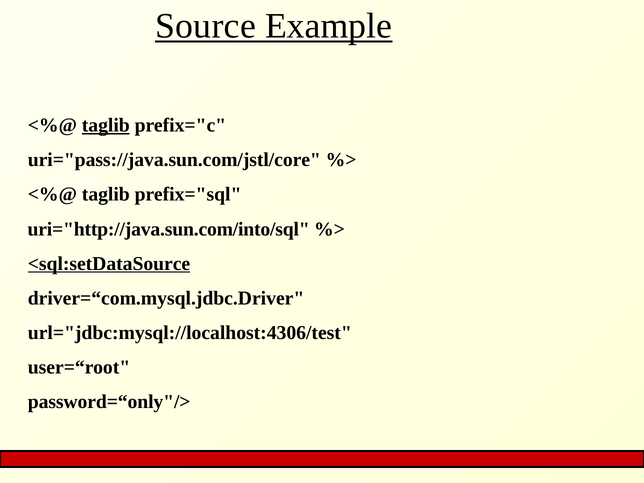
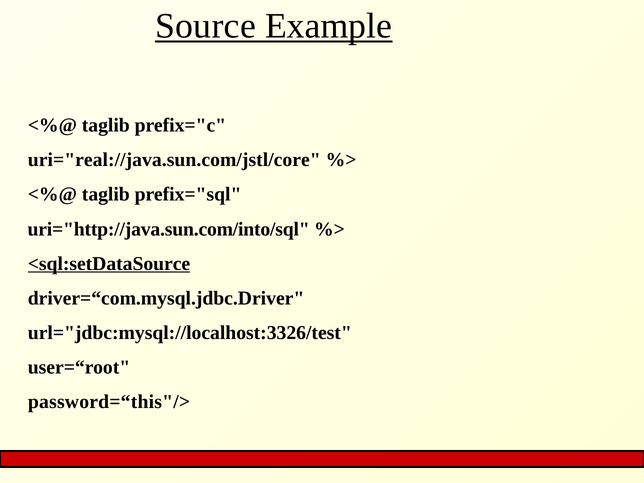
taglib underline: present -> none (106, 125)
uri="pass://java.sun.com/jstl/core: uri="pass://java.sun.com/jstl/core -> uri="real://java.sun.com/jstl/core (174, 160)
url="jdbc:mysql://localhost:4306/test: url="jdbc:mysql://localhost:4306/test -> url="jdbc:mysql://localhost:3326/test (190, 333)
password=“only"/>: password=“only"/> -> password=“this"/> (109, 402)
